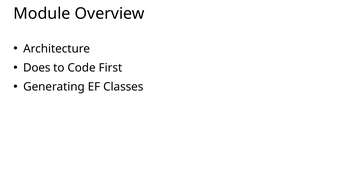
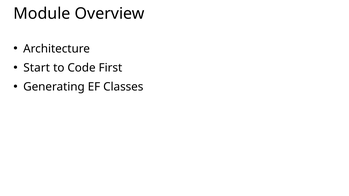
Does: Does -> Start (37, 68)
